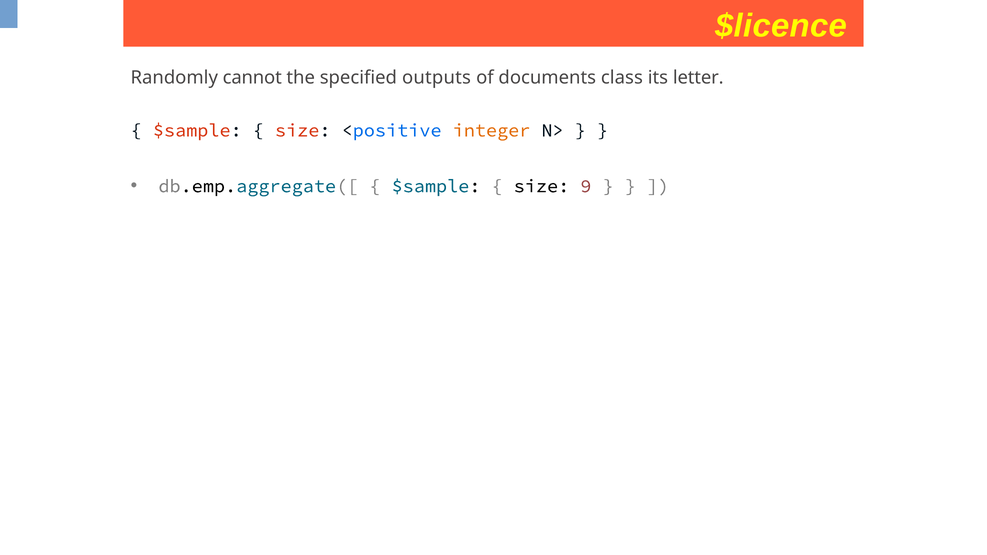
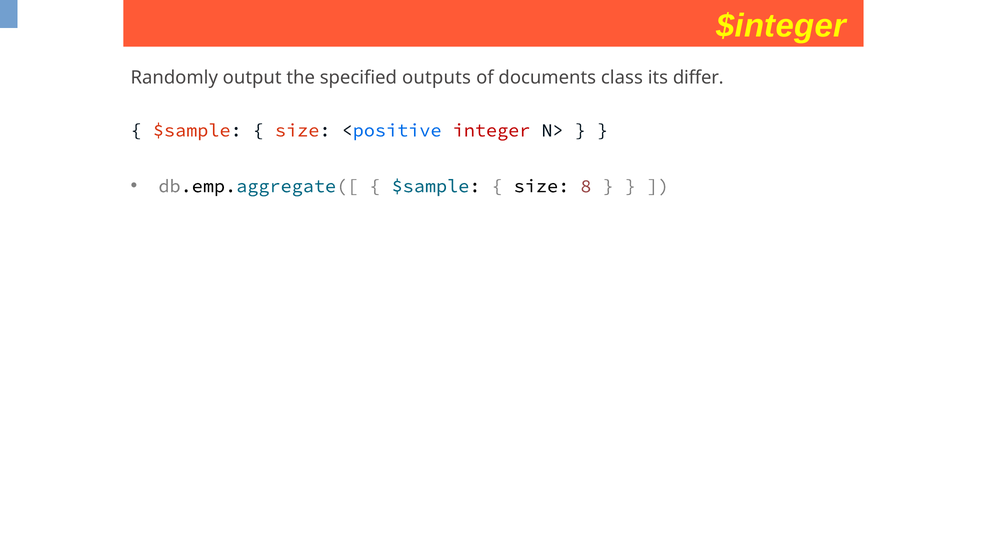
$licence: $licence -> $integer (781, 26)
cannot: cannot -> output (252, 78)
letter: letter -> differ (698, 78)
integer colour: orange -> red (492, 130)
9: 9 -> 8 (586, 186)
